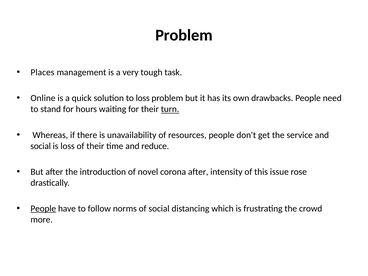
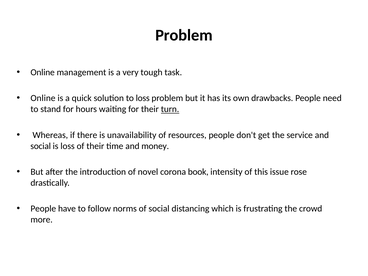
Places: Places -> Online (43, 72)
reduce: reduce -> money (155, 146)
corona after: after -> book (198, 172)
People underline: present -> none (43, 209)
